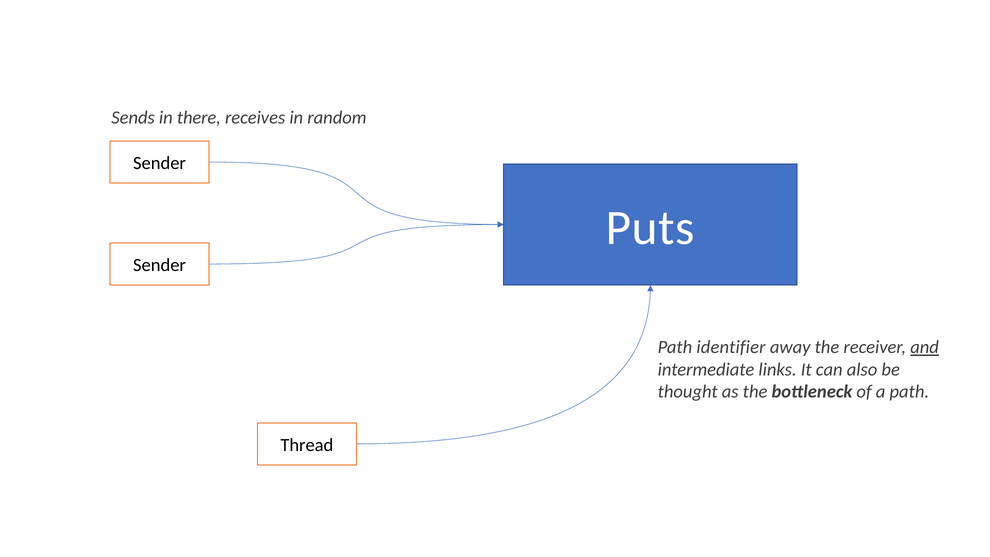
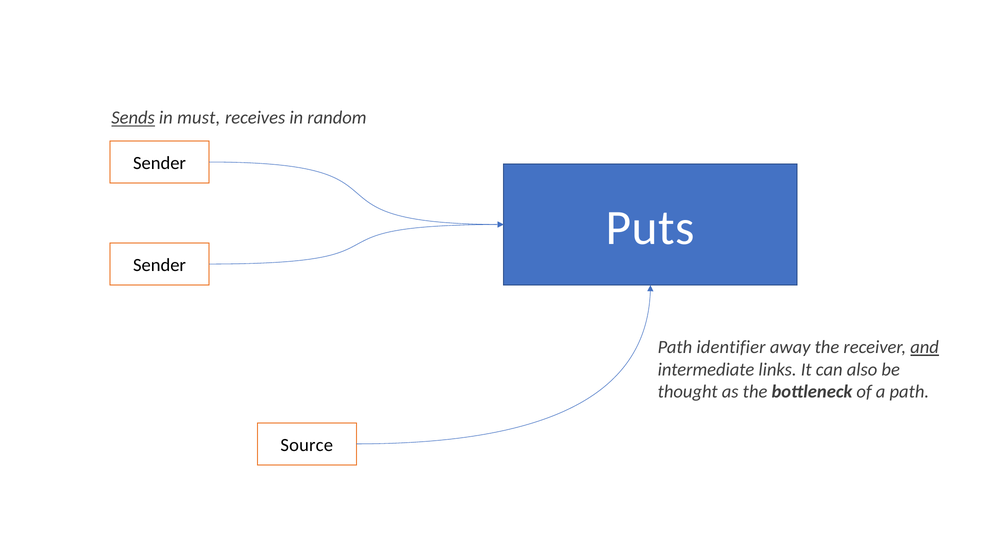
Sends underline: none -> present (133, 118)
there: there -> must (199, 118)
Thread: Thread -> Source (307, 445)
